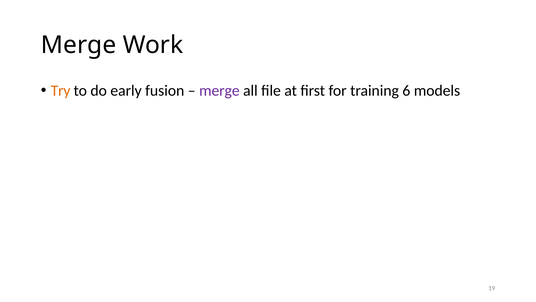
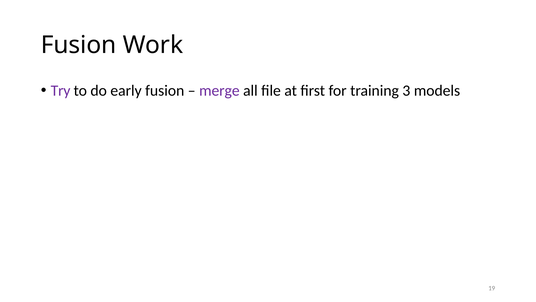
Merge: Merge -> Fusion (79, 45)
Try colour: orange -> purple (61, 91)
6: 6 -> 3 (406, 91)
